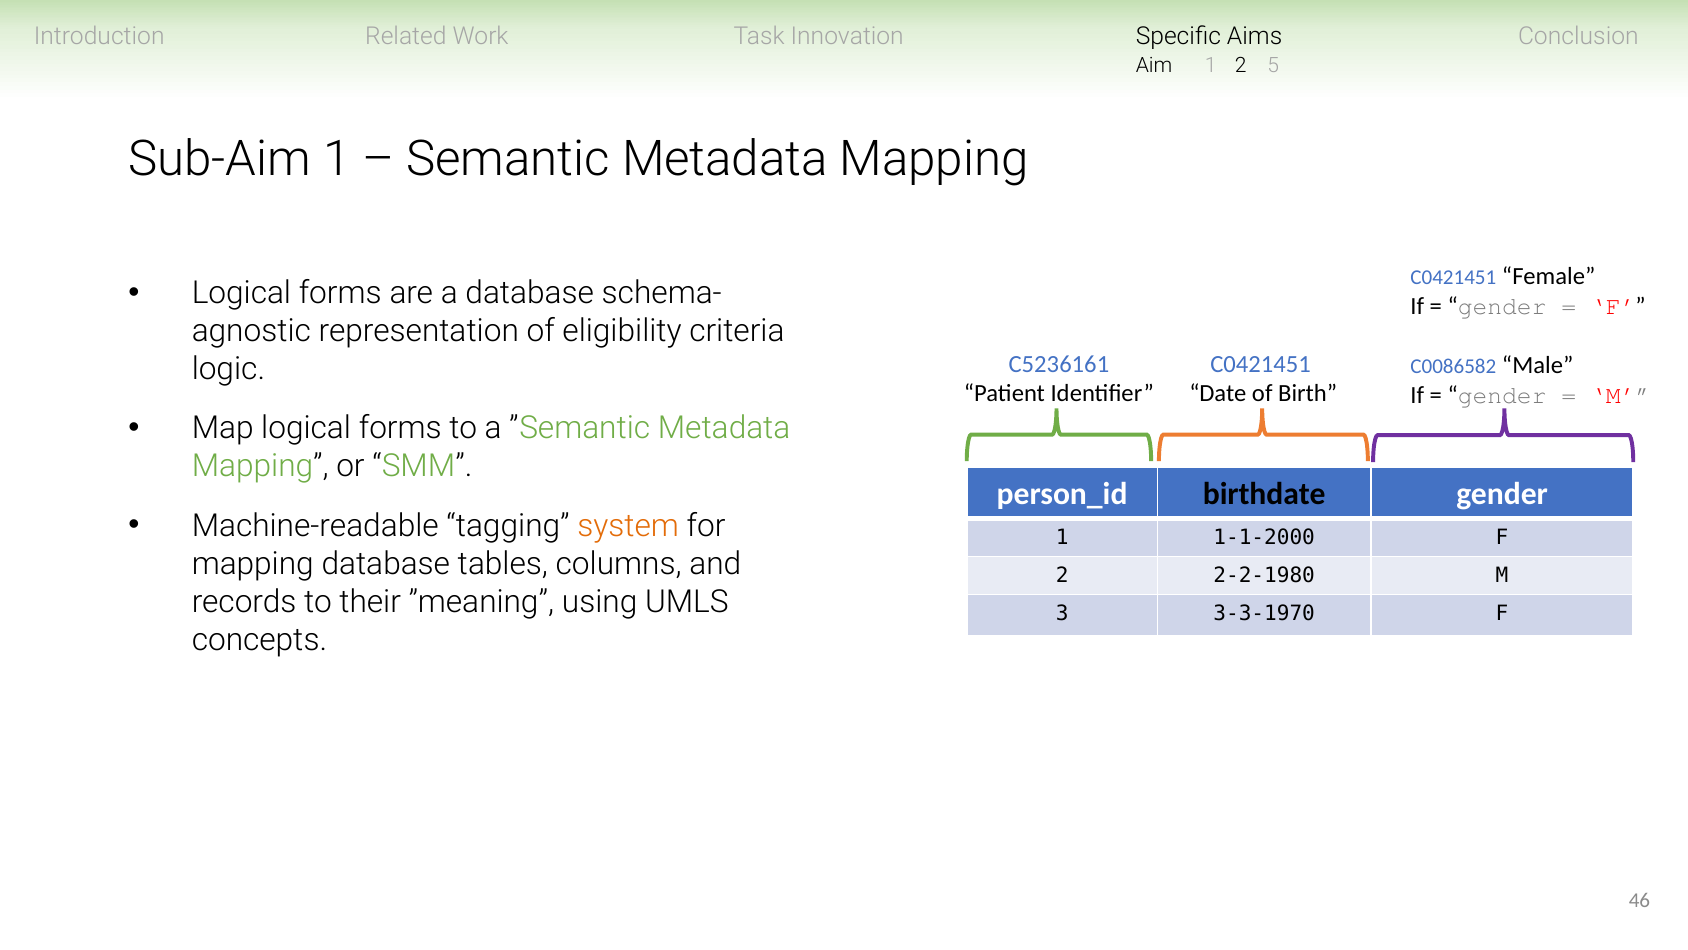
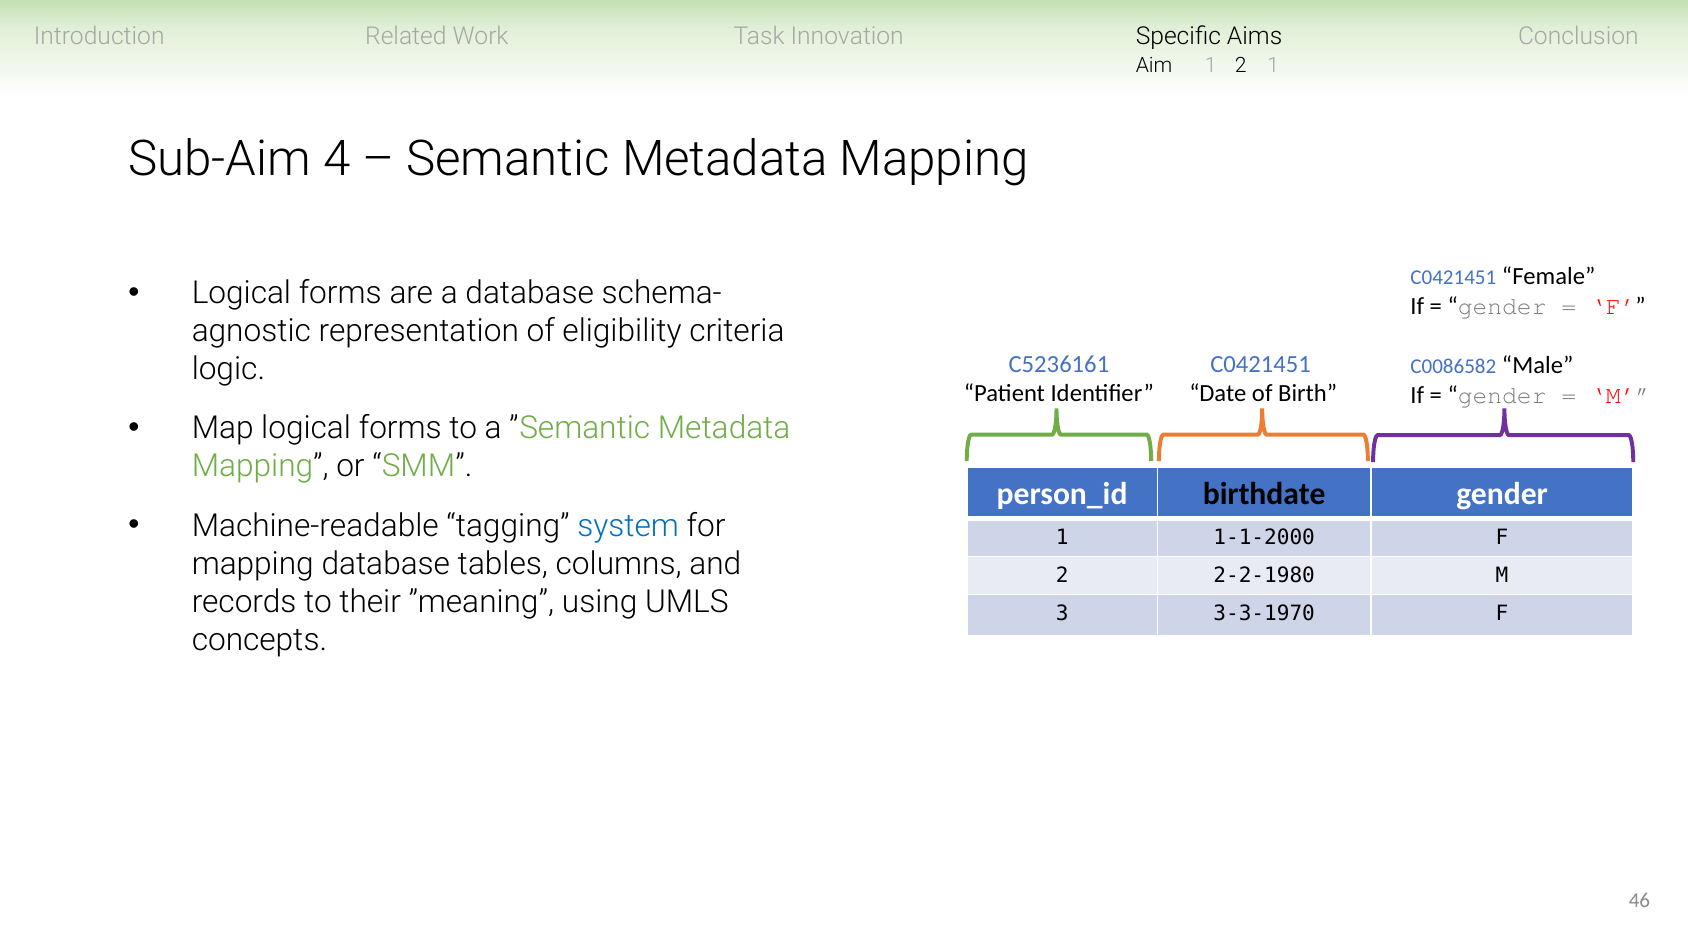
2 5: 5 -> 1 (1273, 66)
Sub-Aim 1: 1 -> 4 (337, 159)
system colour: orange -> blue (628, 525)
